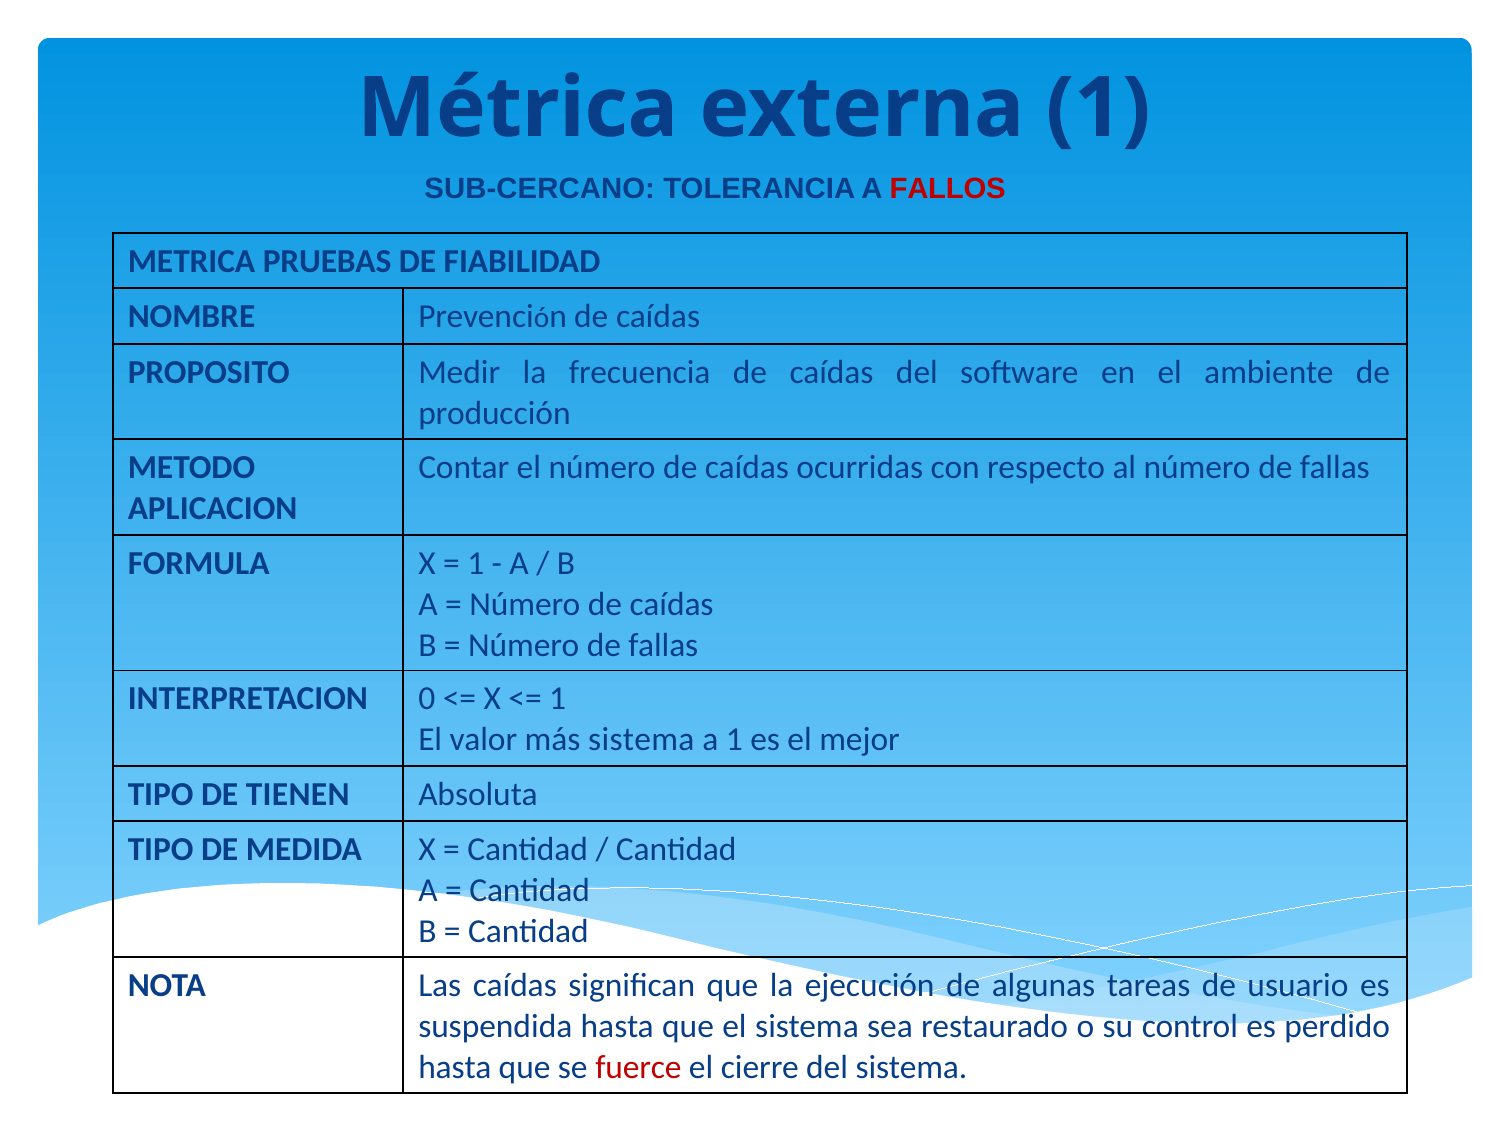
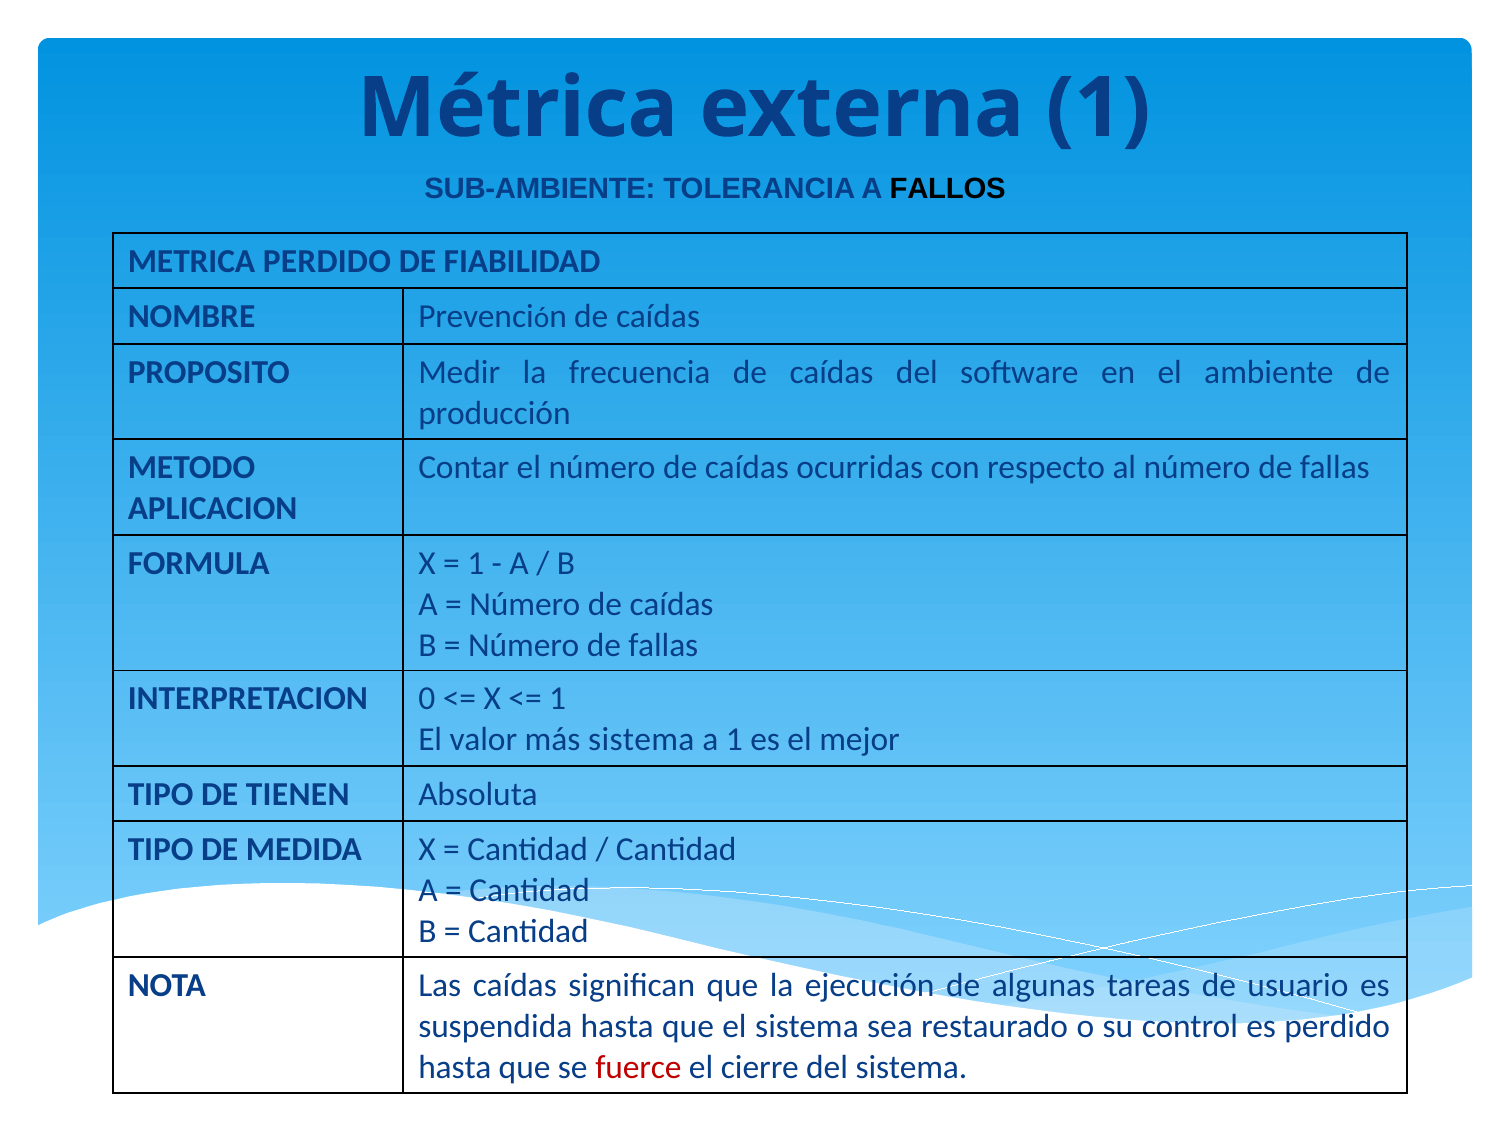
SUB-CERCANO: SUB-CERCANO -> SUB-AMBIENTE (540, 189)
FALLOS colour: red -> black (948, 189)
METRICA PRUEBAS: PRUEBAS -> PERDIDO (327, 261)
